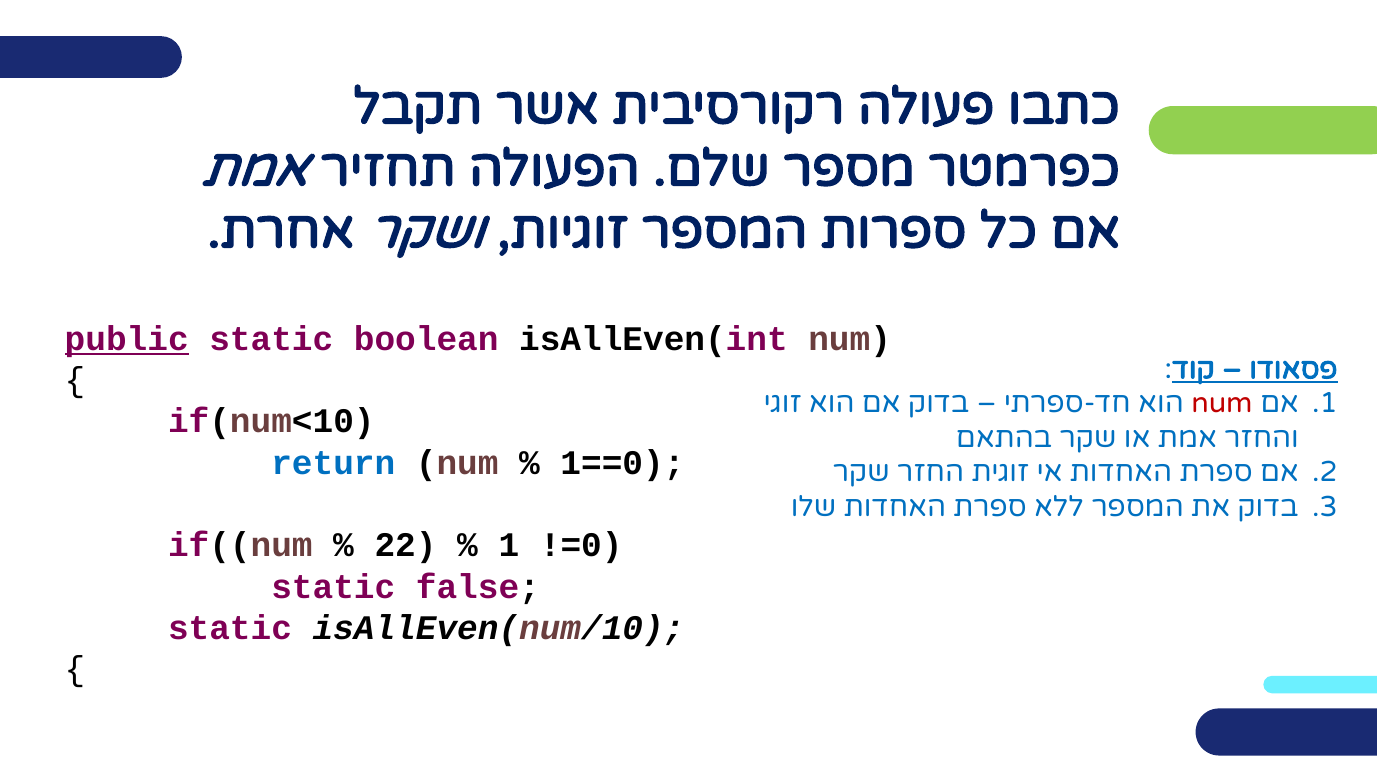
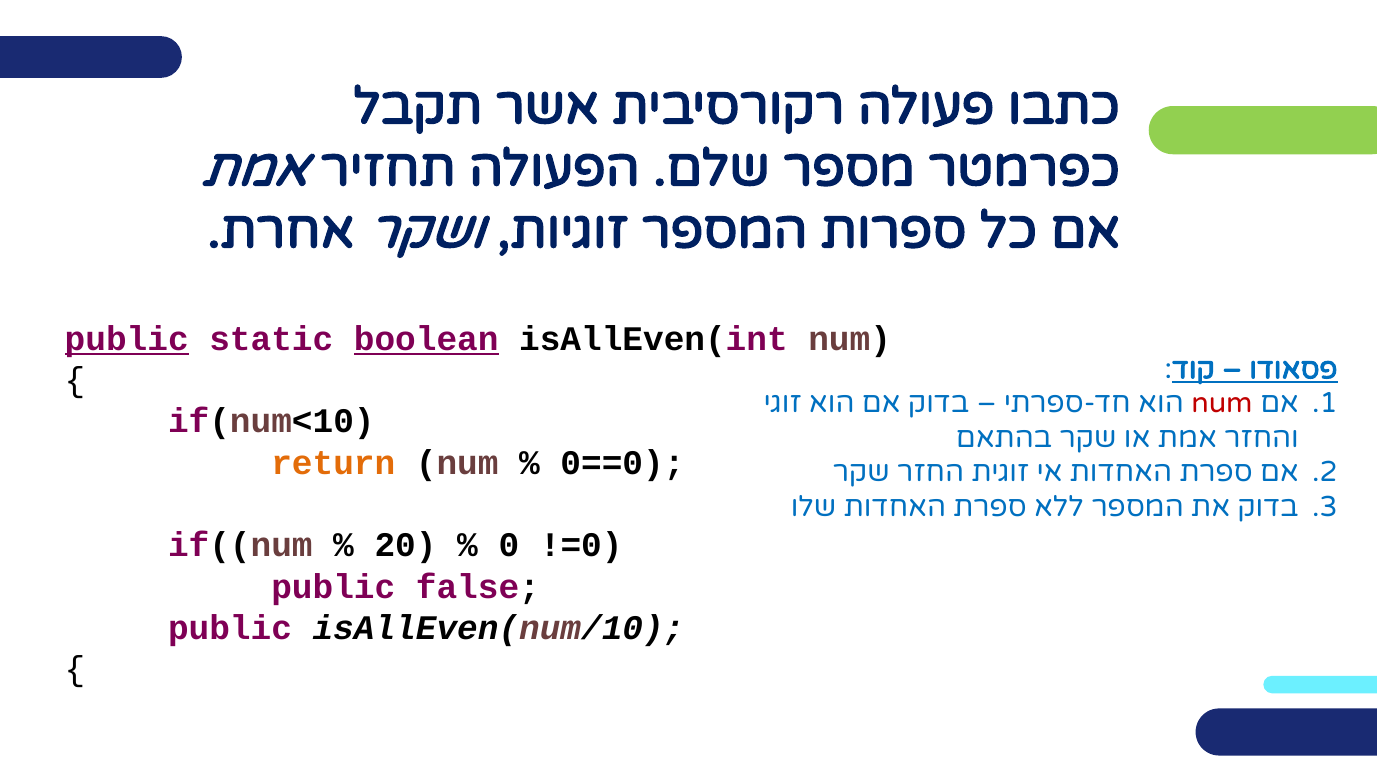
boolean underline: none -> present (426, 339)
return colour: blue -> orange (333, 463)
1==0: 1==0 -> 0==0 (622, 463)
22: 22 -> 20 (406, 545)
1: 1 -> 0 (509, 545)
static: static -> public (333, 587)
static: static -> public (230, 628)
